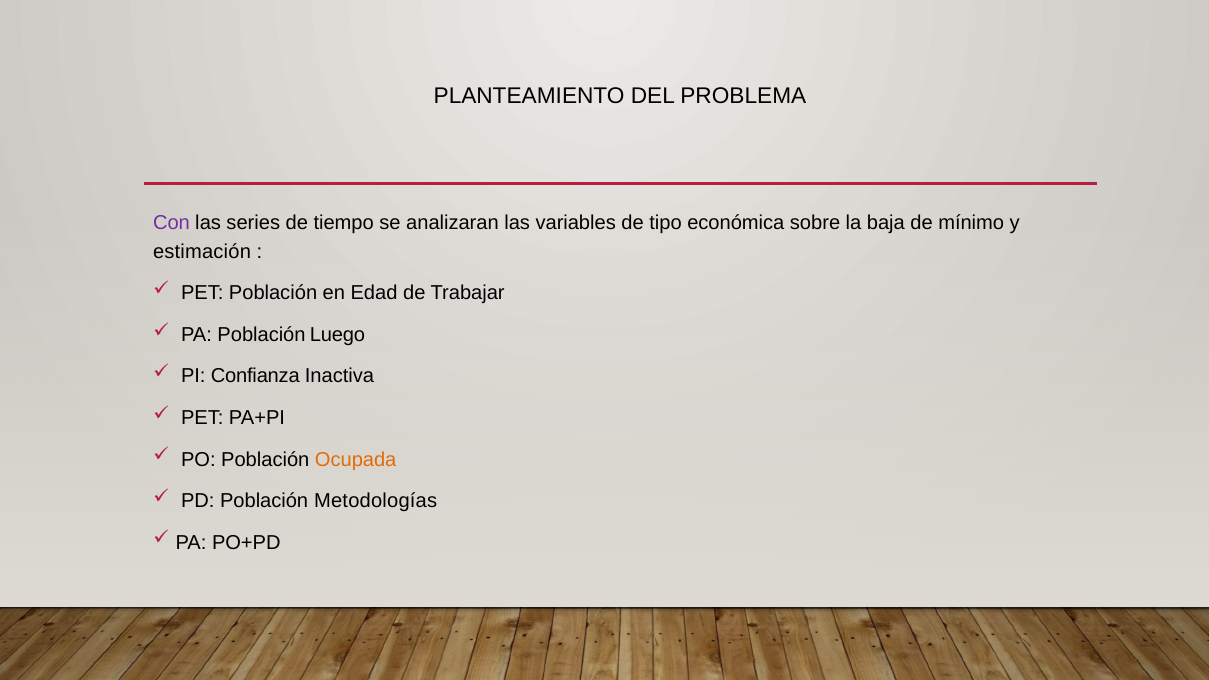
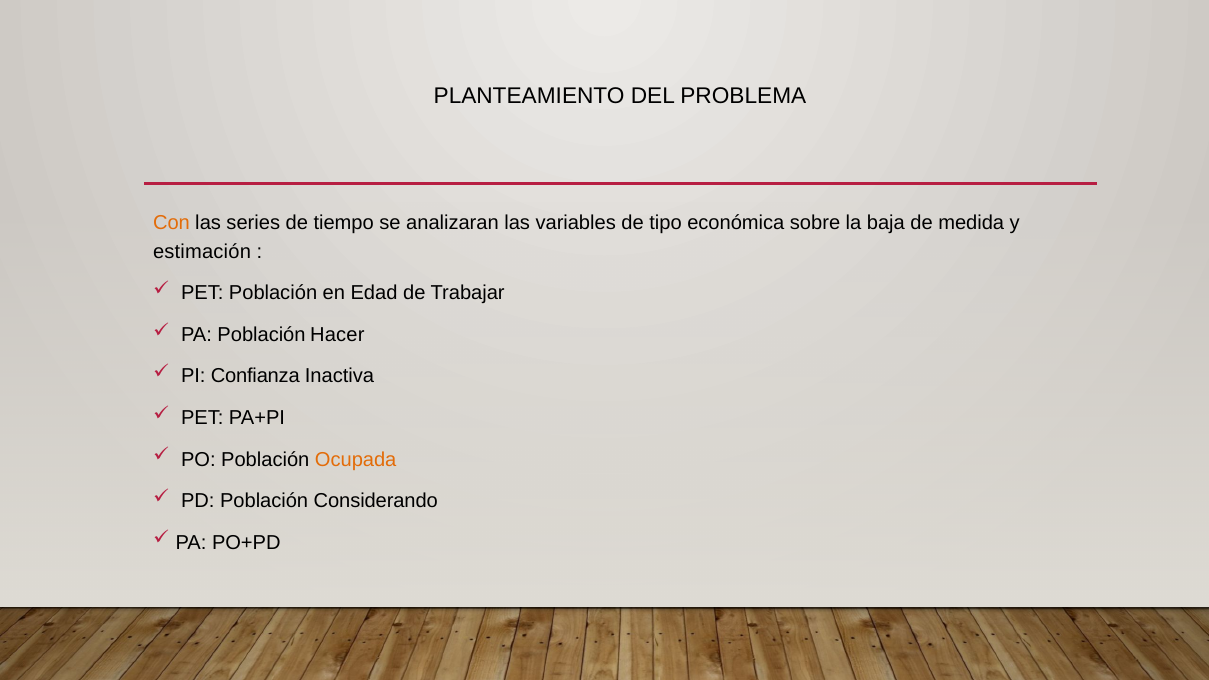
Con colour: purple -> orange (171, 223)
mínimo: mínimo -> medida (971, 223)
Luego: Luego -> Hacer (337, 335)
Metodologías: Metodologías -> Considerando (376, 501)
